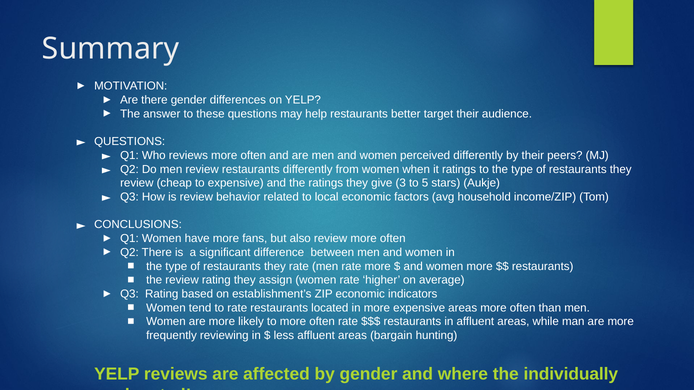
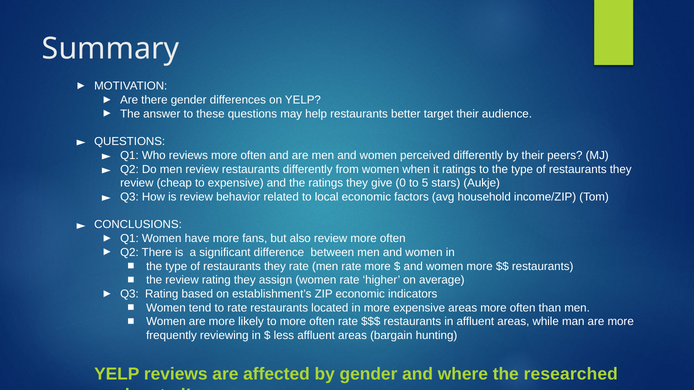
3: 3 -> 0 (401, 183)
individually: individually -> researched (571, 374)
